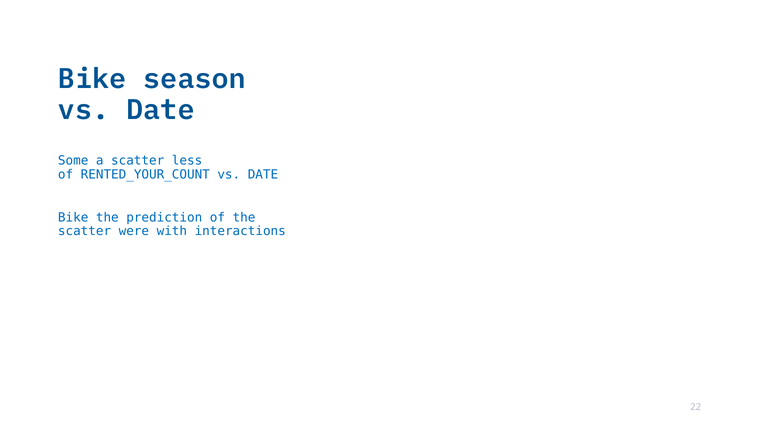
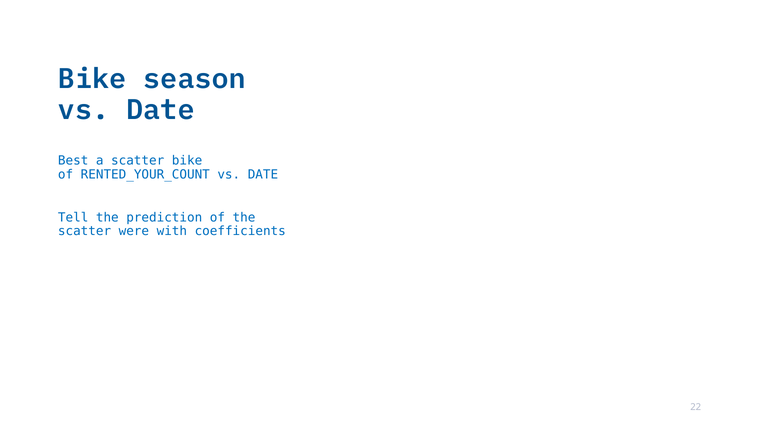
Some: Some -> Best (73, 161)
scatter less: less -> bike (187, 161)
Bike: Bike -> Tell (73, 218)
interactions: interactions -> coefficients (240, 231)
